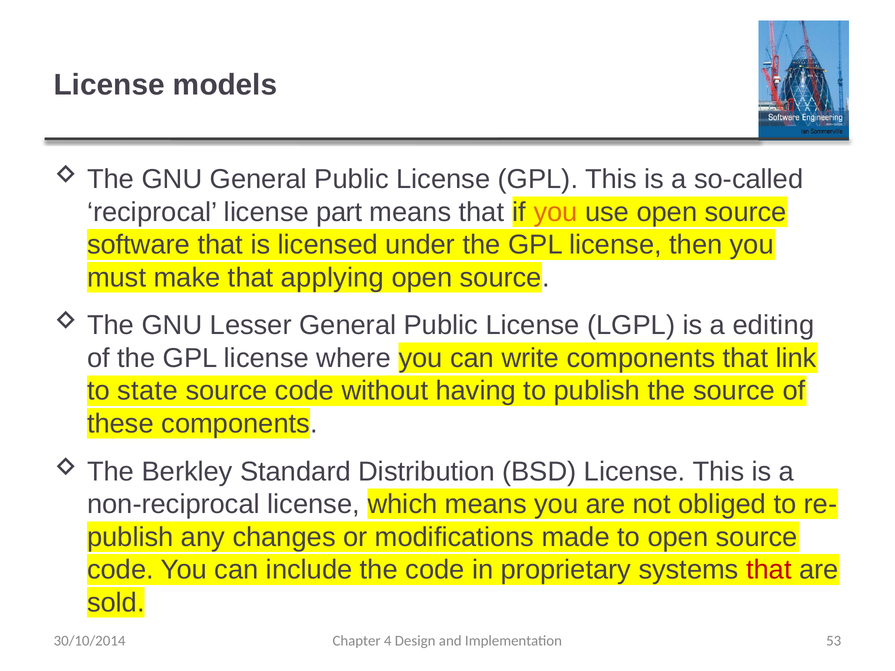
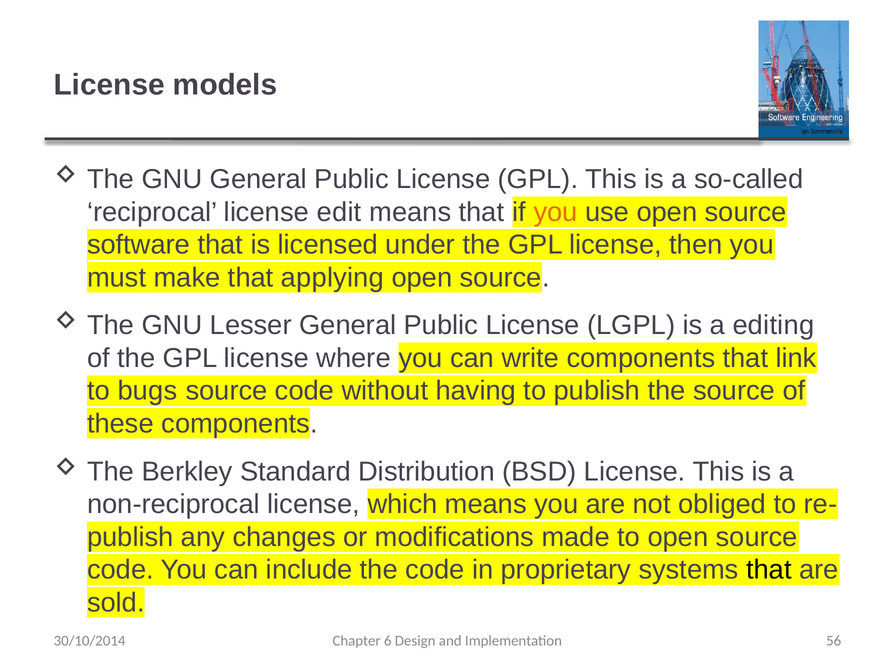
part: part -> edit (339, 212)
state: state -> bugs (148, 391)
that colour: red -> black (769, 570)
4: 4 -> 6 (388, 641)
53: 53 -> 56 (834, 641)
